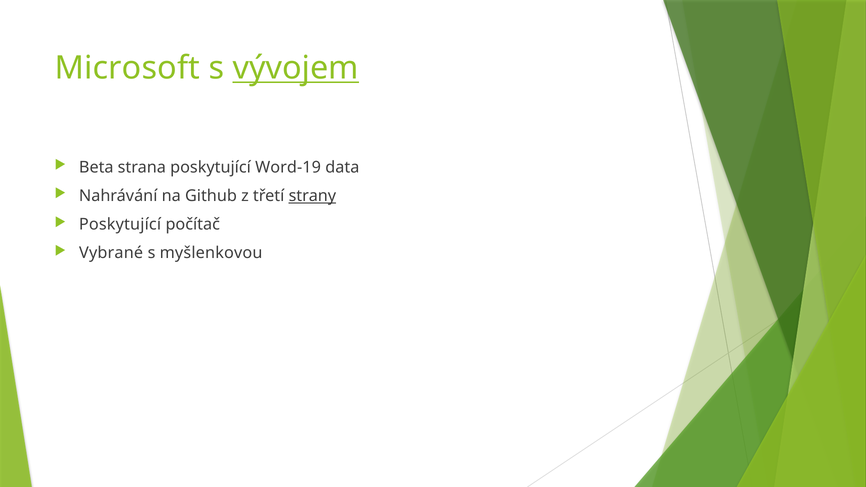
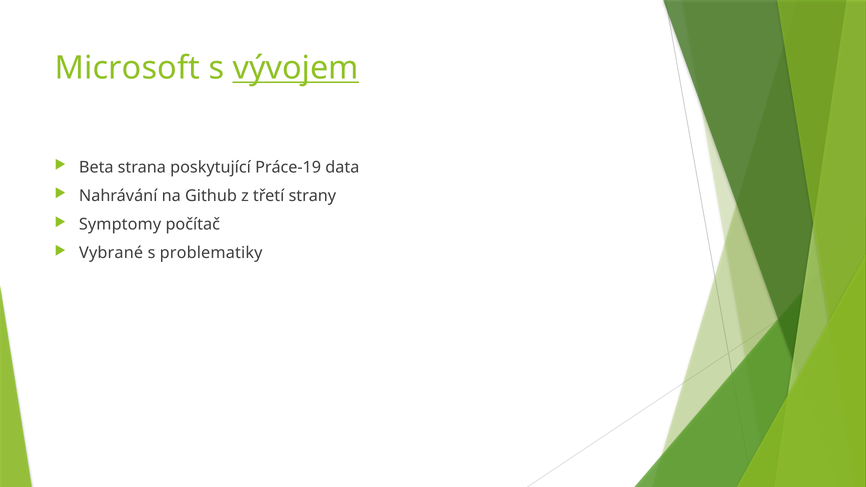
Word-19: Word-19 -> Práce-19 (288, 168)
strany underline: present -> none (312, 196)
Poskytující: Poskytující -> Symptomy (120, 225)
myšlenkovou: myšlenkovou -> problematiky (211, 253)
